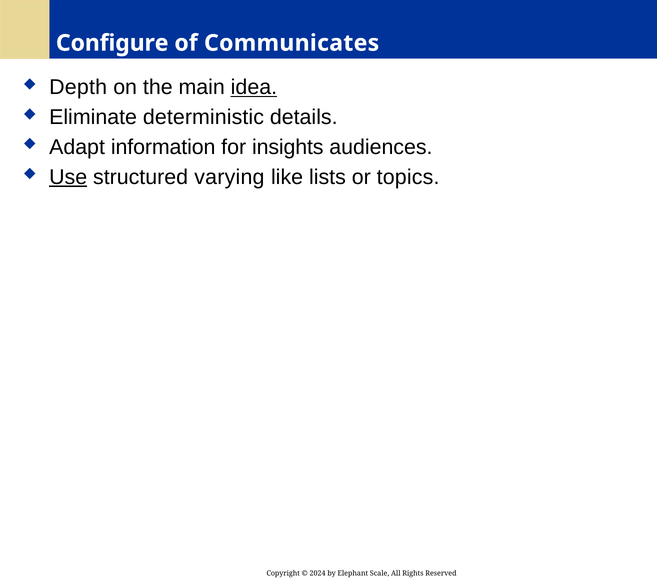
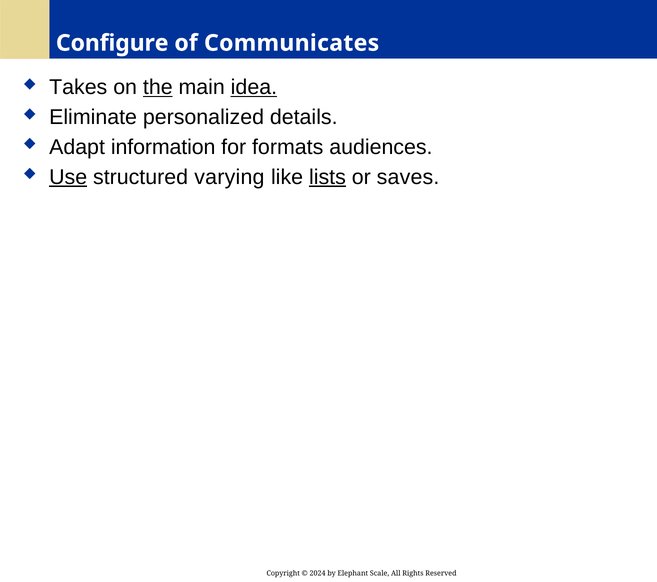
Depth: Depth -> Takes (78, 87)
the underline: none -> present (158, 87)
deterministic: deterministic -> personalized (203, 117)
insights: insights -> formats (288, 147)
lists underline: none -> present (327, 177)
topics: topics -> saves (408, 177)
